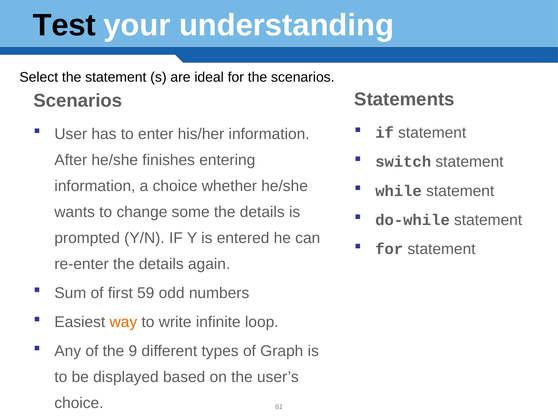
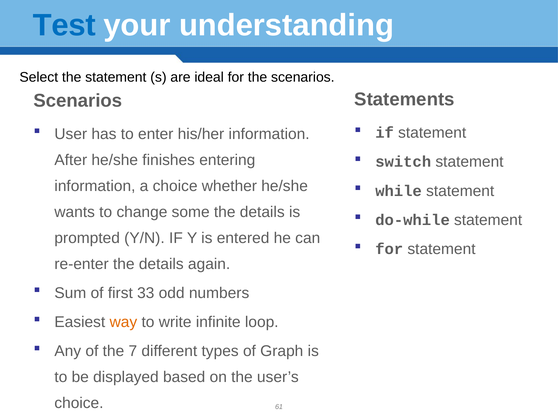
Test colour: black -> blue (64, 25)
59: 59 -> 33 (146, 293)
9: 9 -> 7 (133, 352)
